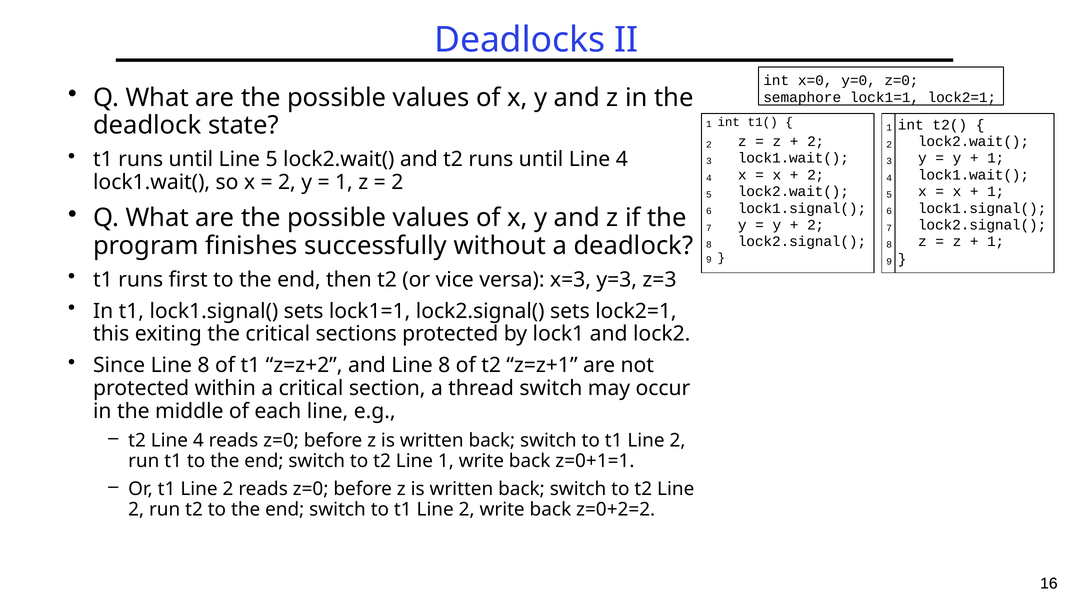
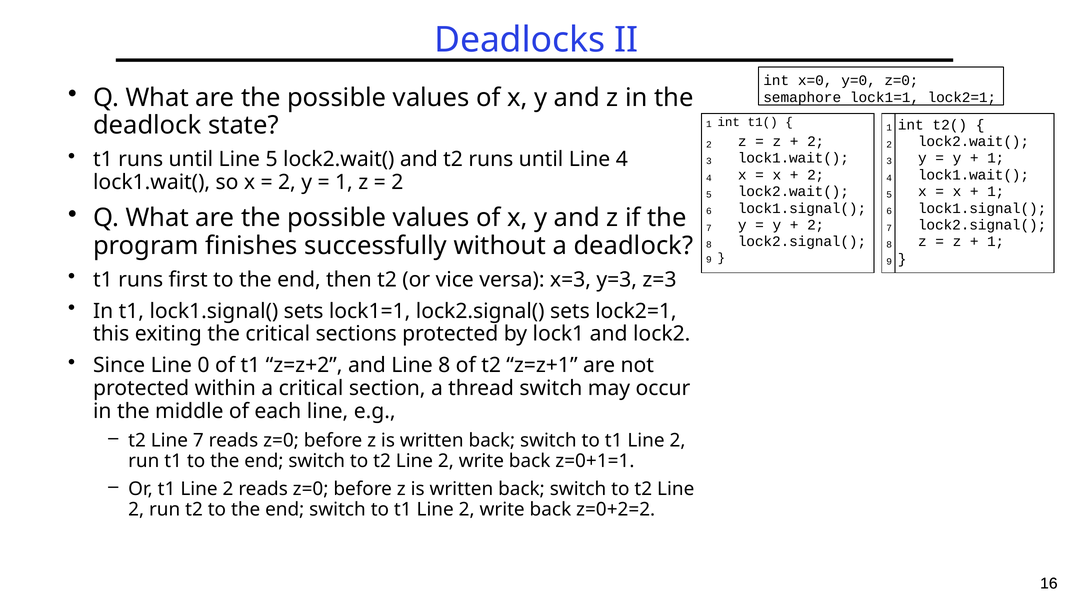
Since Line 8: 8 -> 0 (204, 366)
t2 Line 4: 4 -> 7 (198, 441)
1: 1 -> 2 (446, 461)
